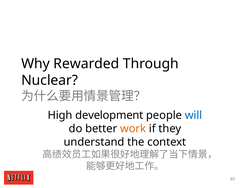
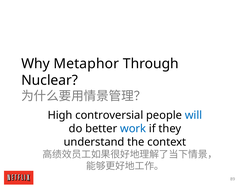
Rewarded: Rewarded -> Metaphor (86, 63)
development: development -> controversial (109, 115)
work colour: orange -> blue (133, 128)
